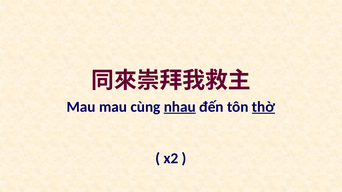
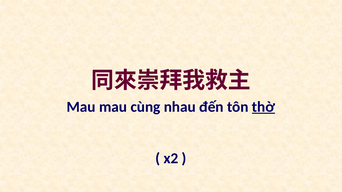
nhau underline: present -> none (180, 107)
